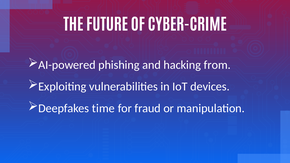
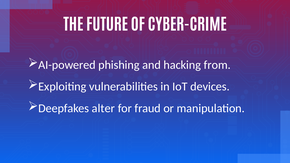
time: time -> alter (103, 108)
